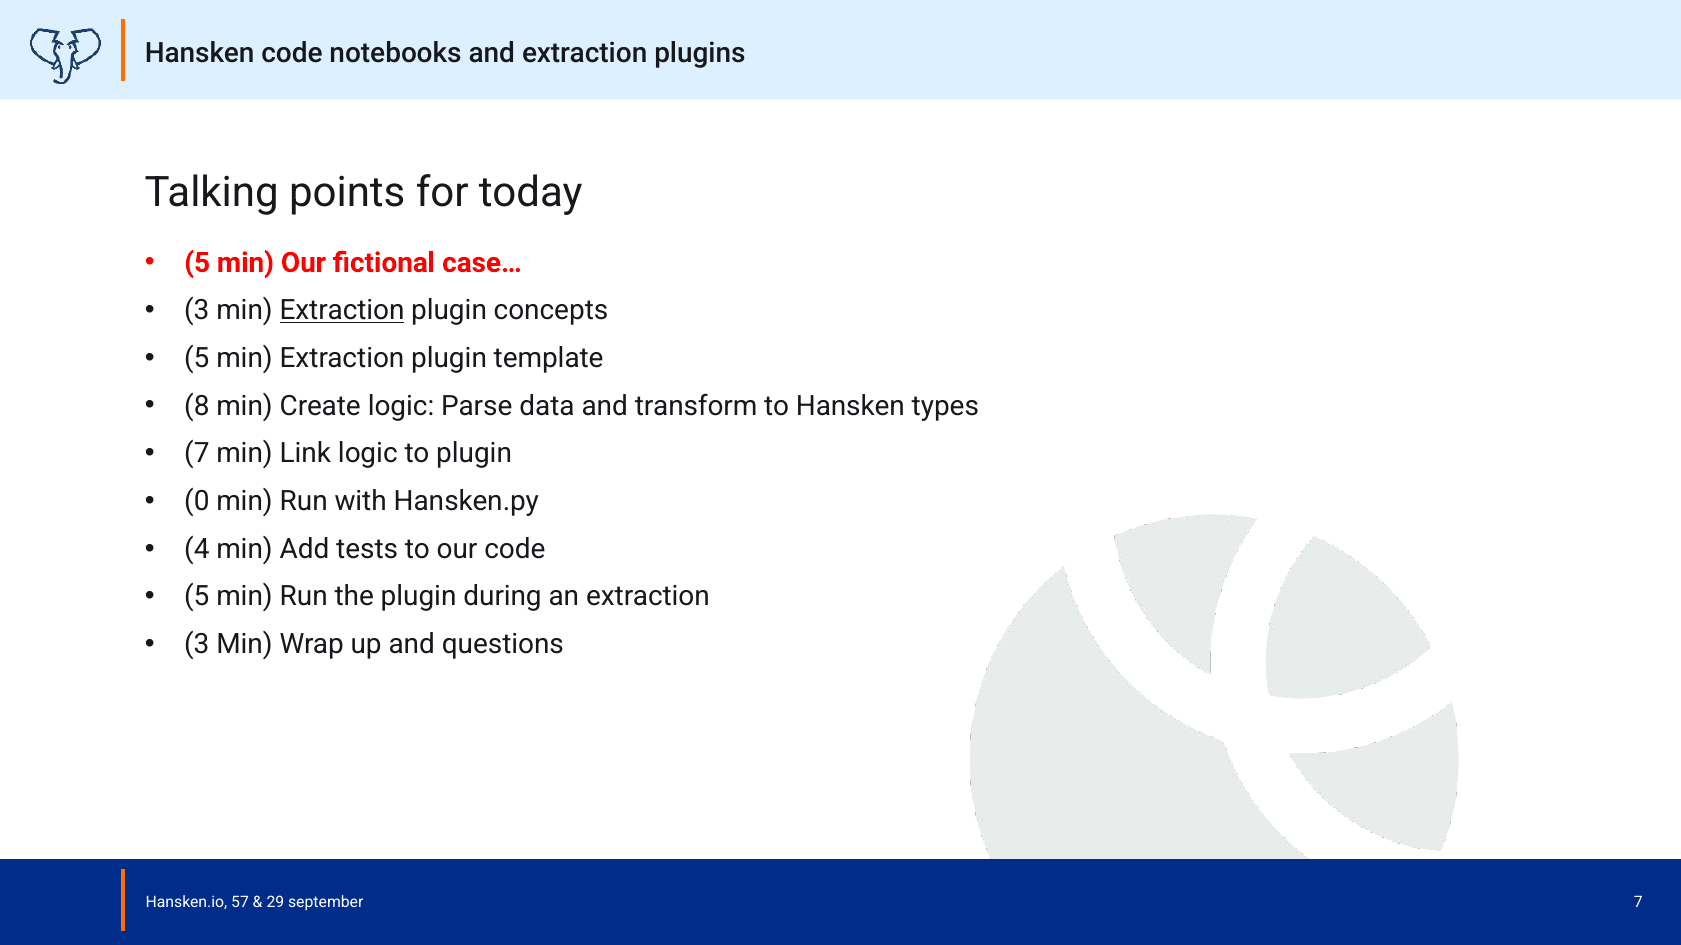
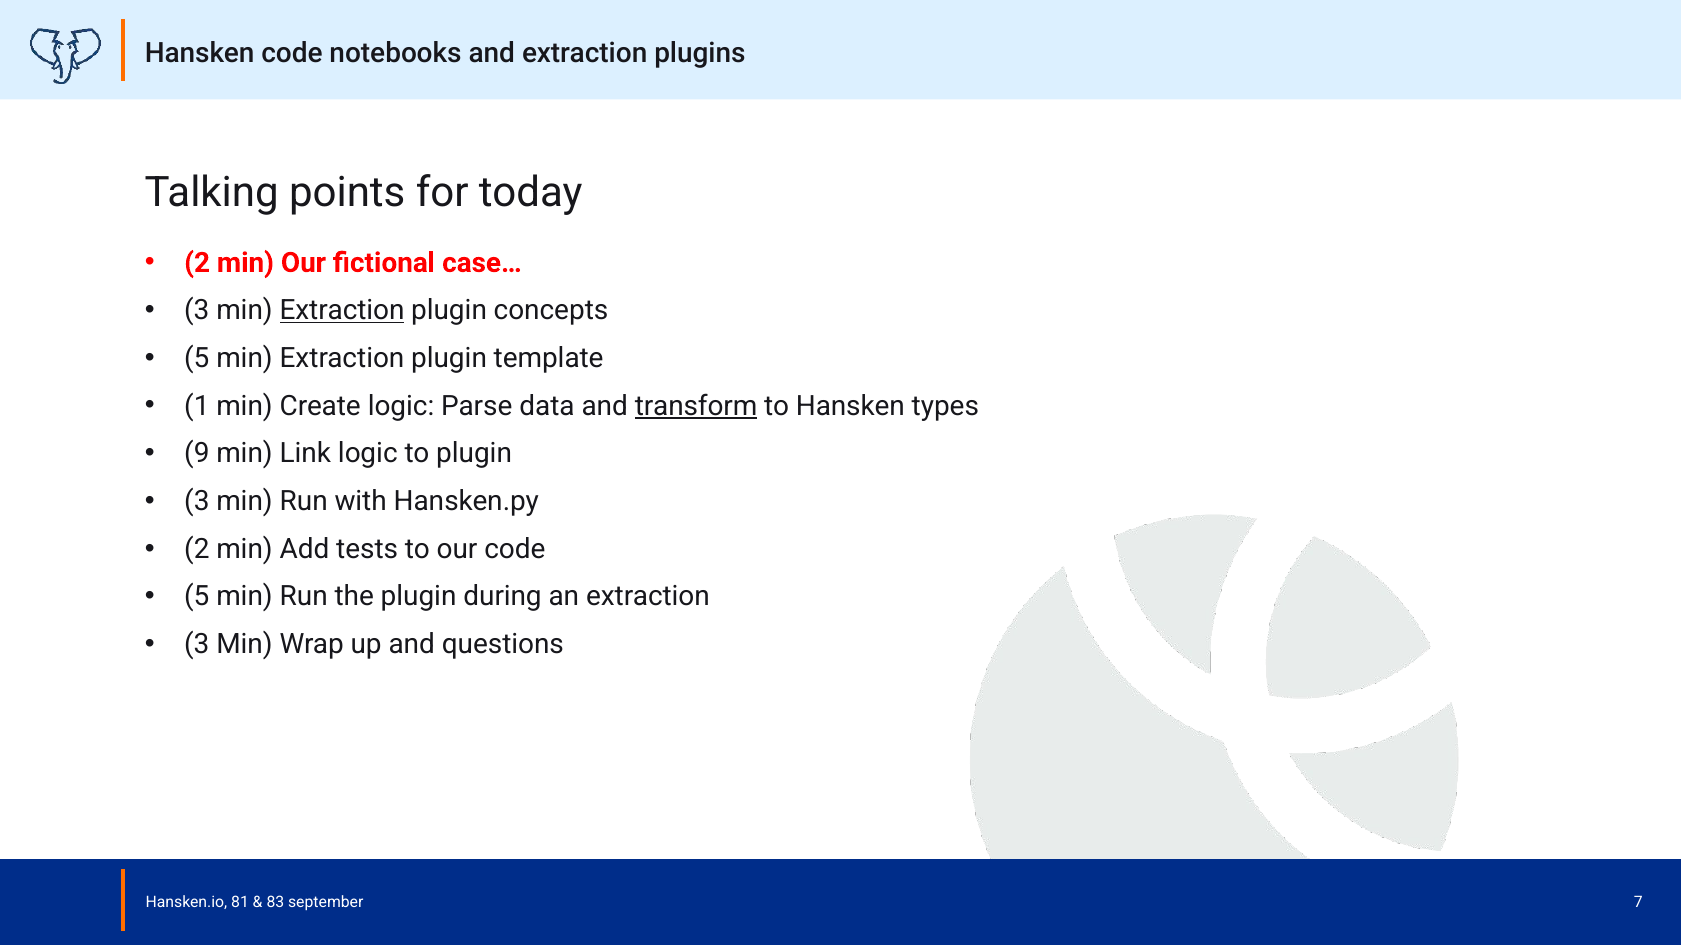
5: 5 -> 2 (197, 263)
8: 8 -> 1 (197, 406)
transform underline: none -> present (696, 406)
7: 7 -> 9 (197, 454)
0: 0 -> 3 (197, 502)
4: 4 -> 2 (197, 549)
57: 57 -> 81 (240, 903)
29: 29 -> 83 (275, 903)
